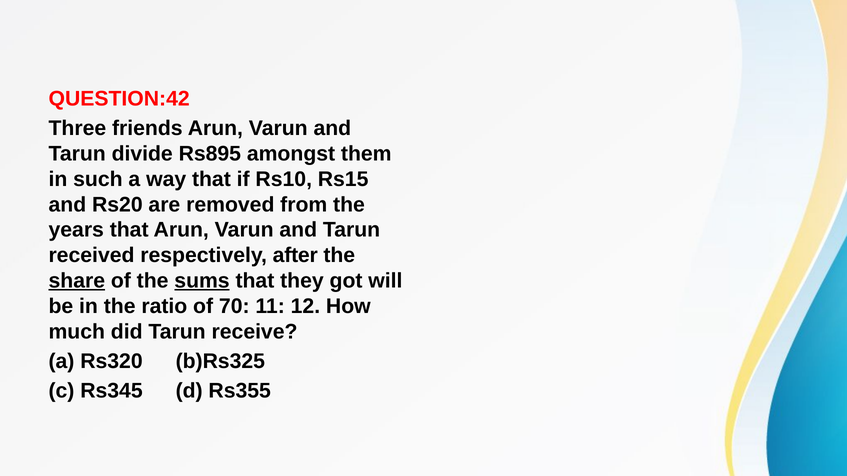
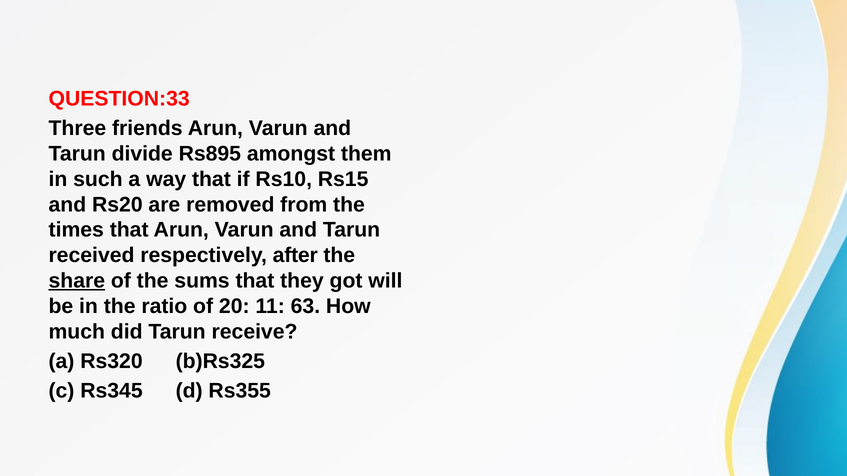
QUESTION:42: QUESTION:42 -> QUESTION:33 (119, 99)
years: years -> times (76, 230)
sums underline: present -> none (202, 281)
70: 70 -> 20 (234, 306)
12: 12 -> 63 (305, 306)
